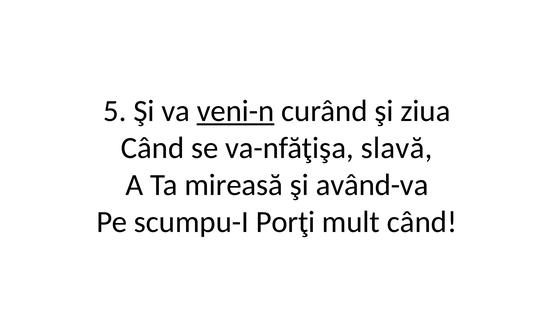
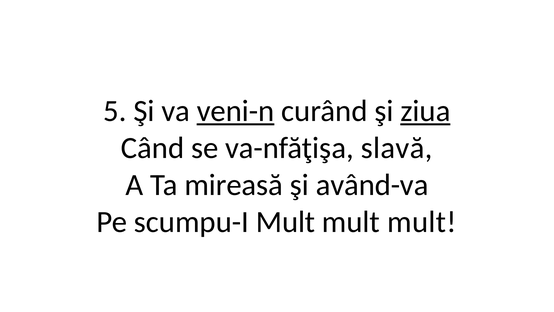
ziua underline: none -> present (425, 111)
scumpu-I Porţi: Porţi -> Mult (286, 222)
când: când -> mult (422, 222)
